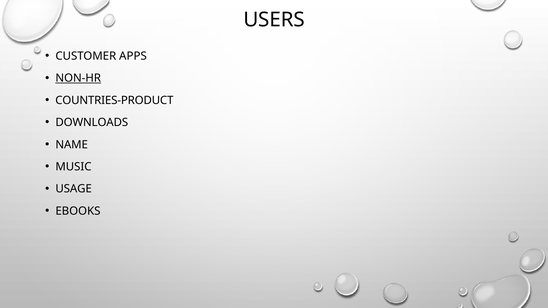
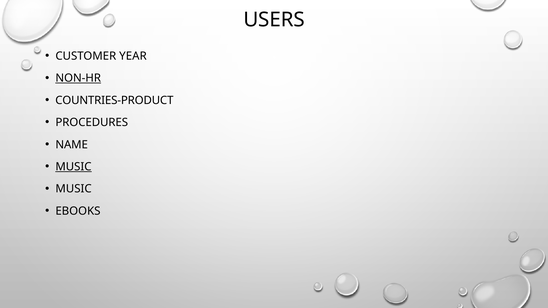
APPS: APPS -> YEAR (133, 56)
DOWNLOADS: DOWNLOADS -> PROCEDURES (92, 123)
MUSIC underline: none -> present (73, 167)
USAGE: USAGE -> MUSIC (74, 189)
